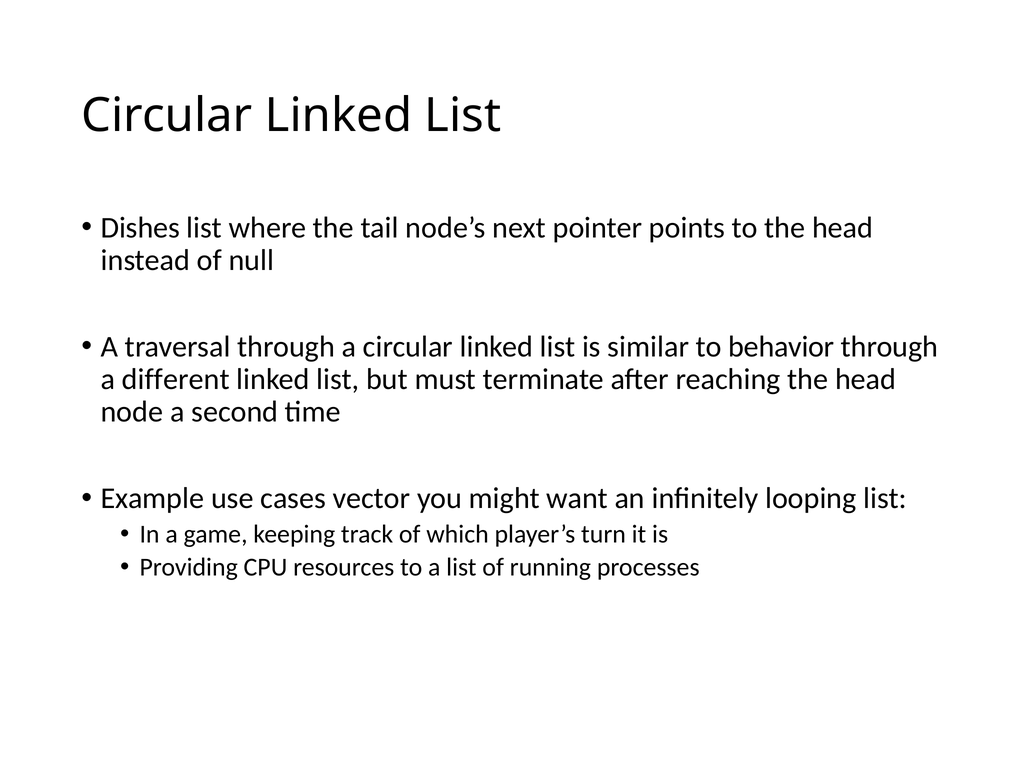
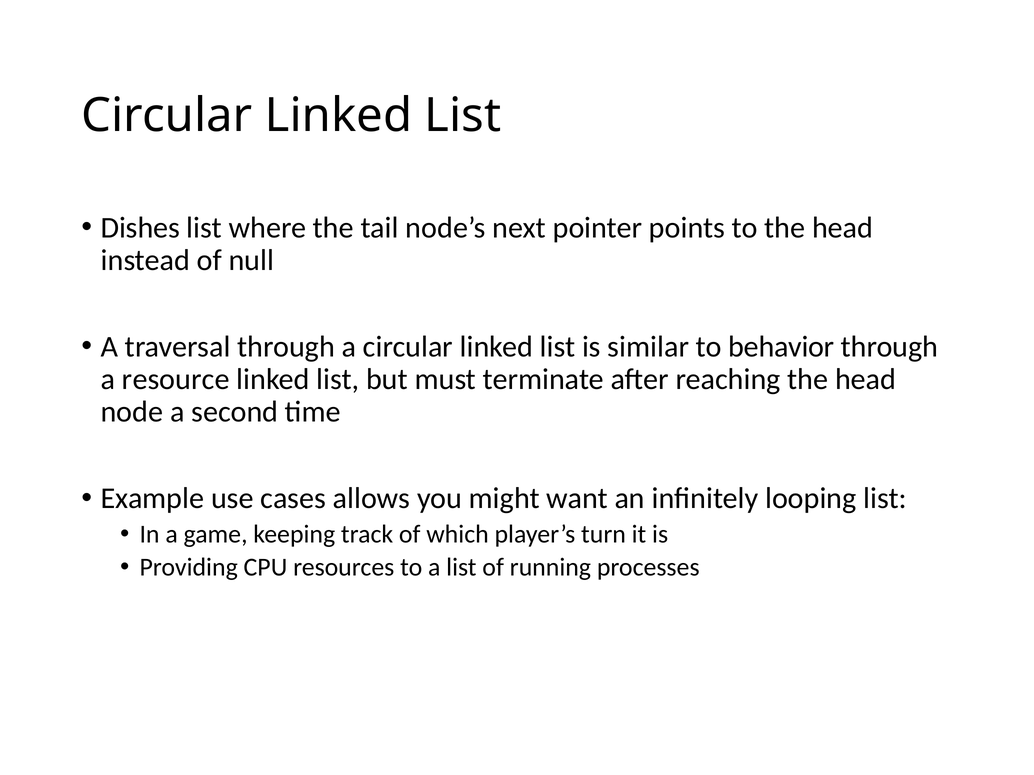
different: different -> resource (176, 380)
vector: vector -> allows (372, 499)
